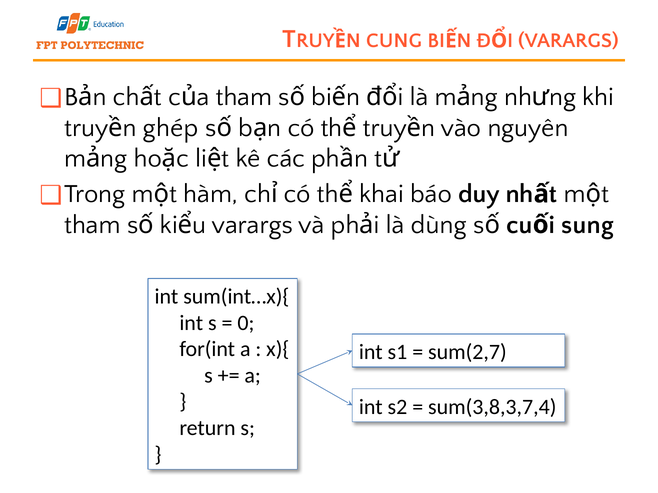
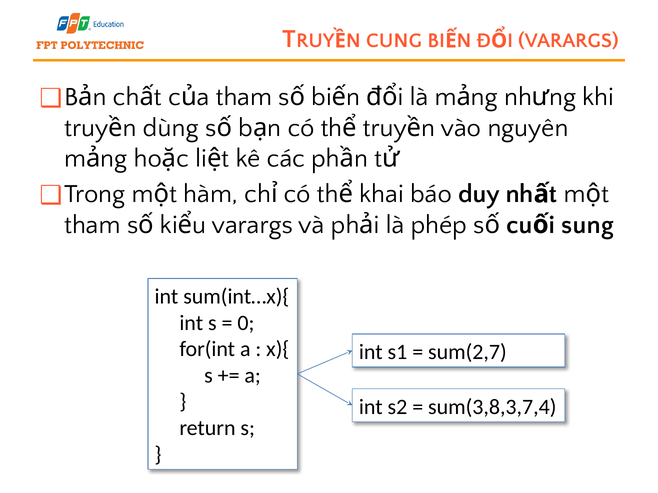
ghép: ghép -> dùng (171, 128)
dùng: dùng -> phép (439, 225)
